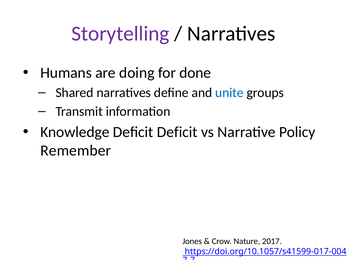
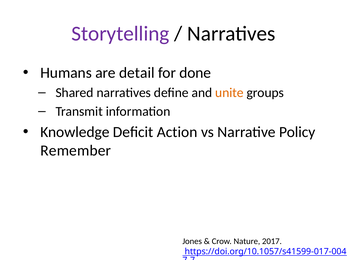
doing: doing -> detail (137, 73)
unite colour: blue -> orange (229, 93)
Deficit Deficit: Deficit -> Action (177, 132)
